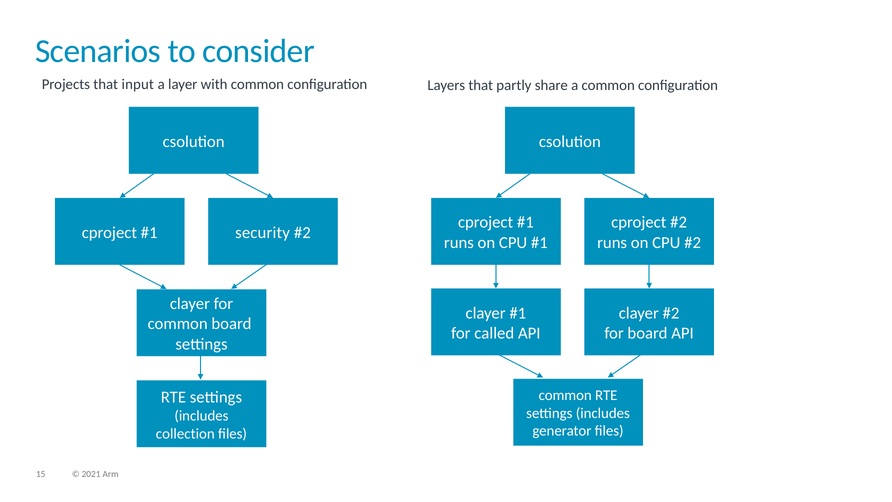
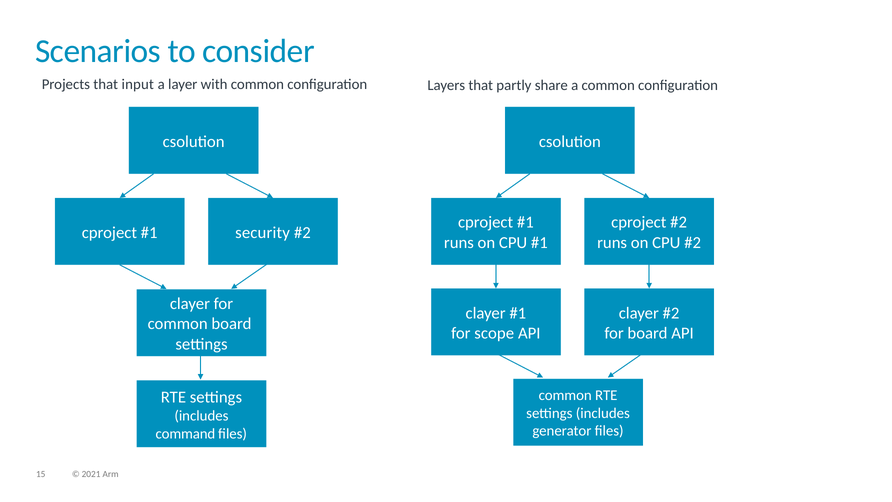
called: called -> scope (494, 333)
collection: collection -> command (185, 434)
